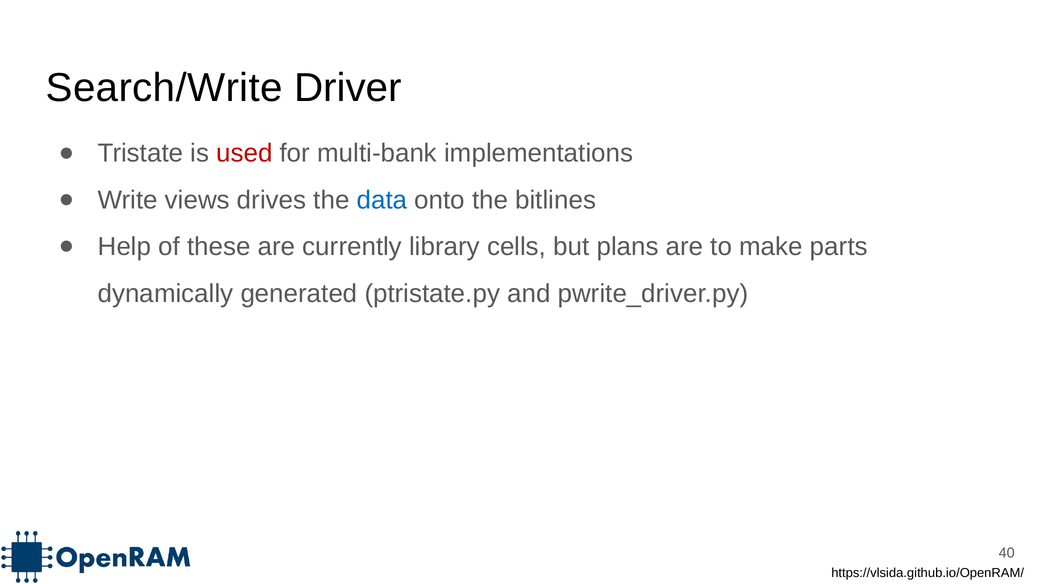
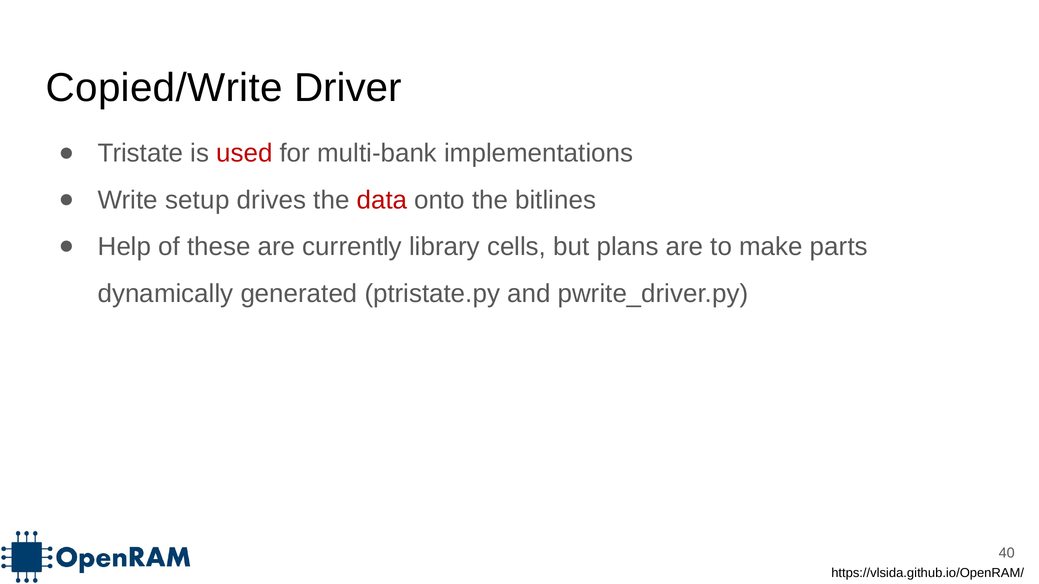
Search/Write: Search/Write -> Copied/Write (164, 88)
views: views -> setup (197, 200)
data colour: blue -> red (382, 200)
